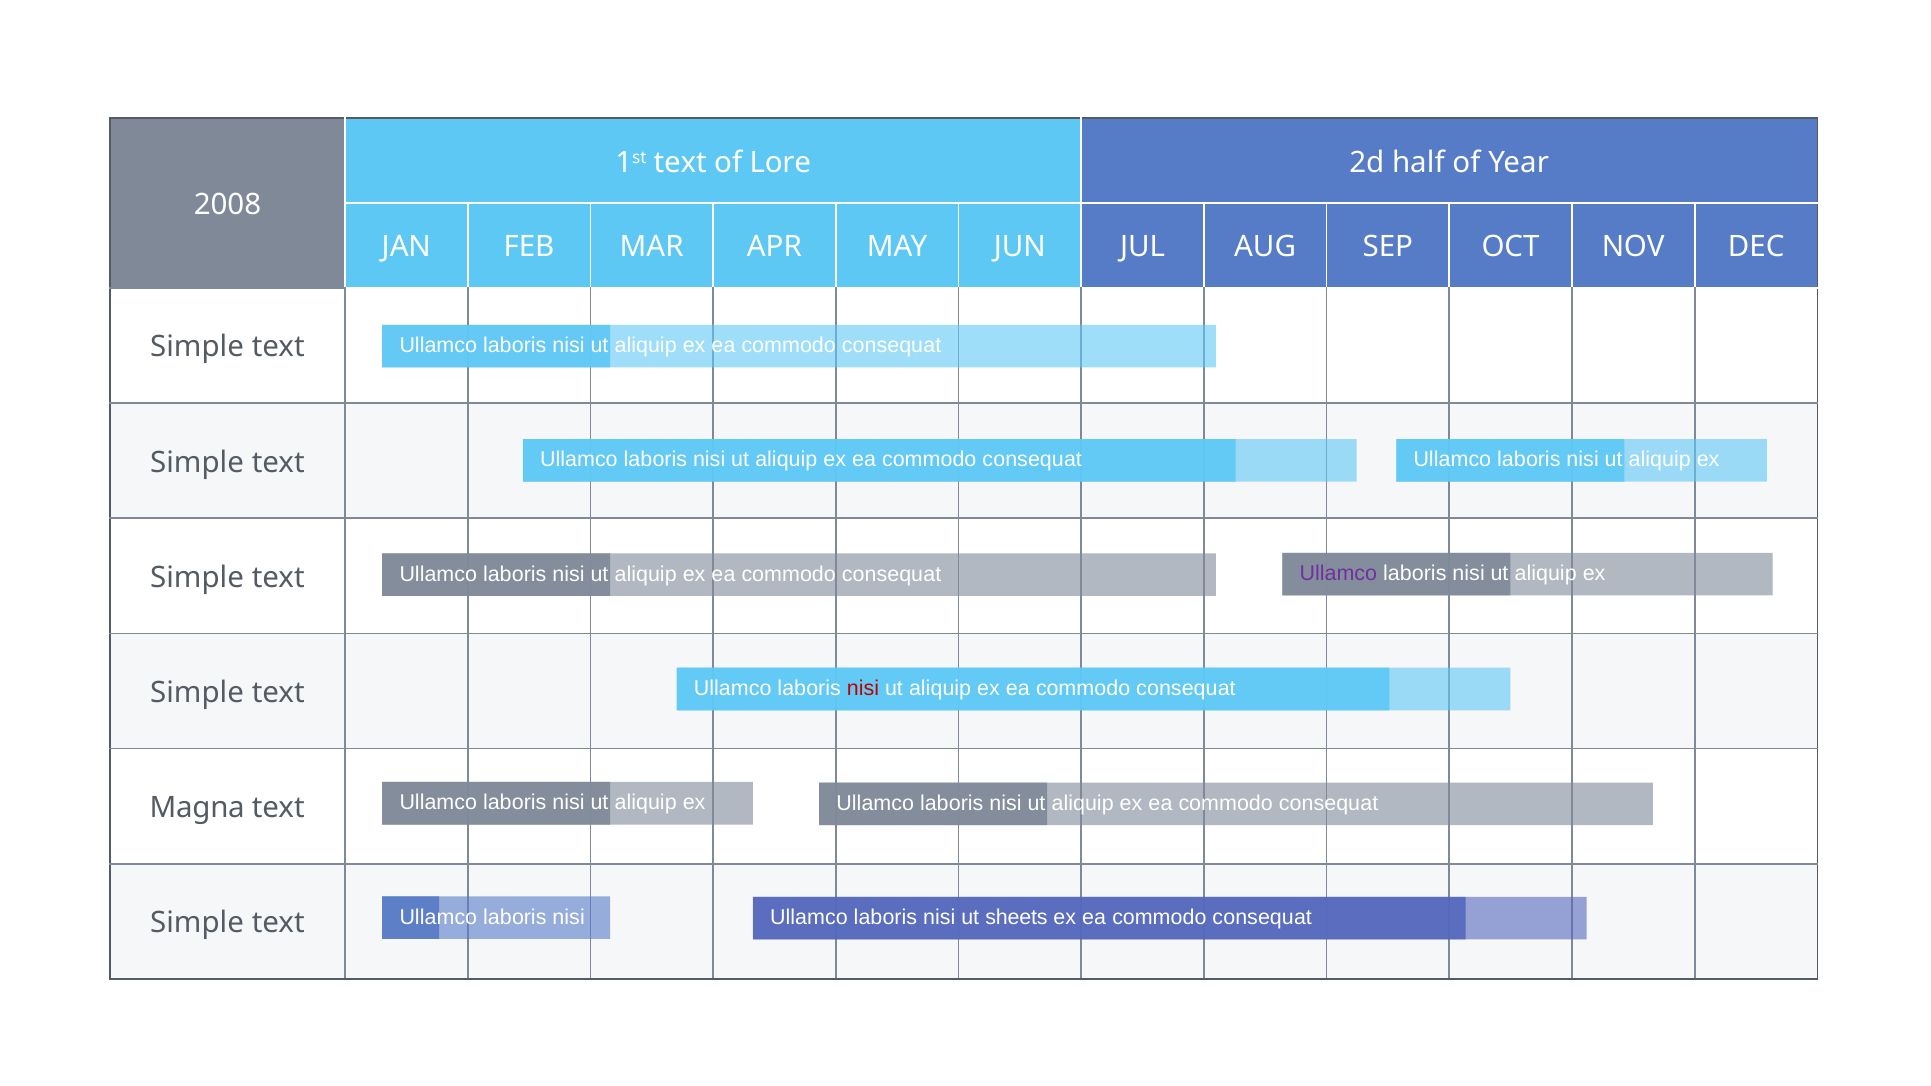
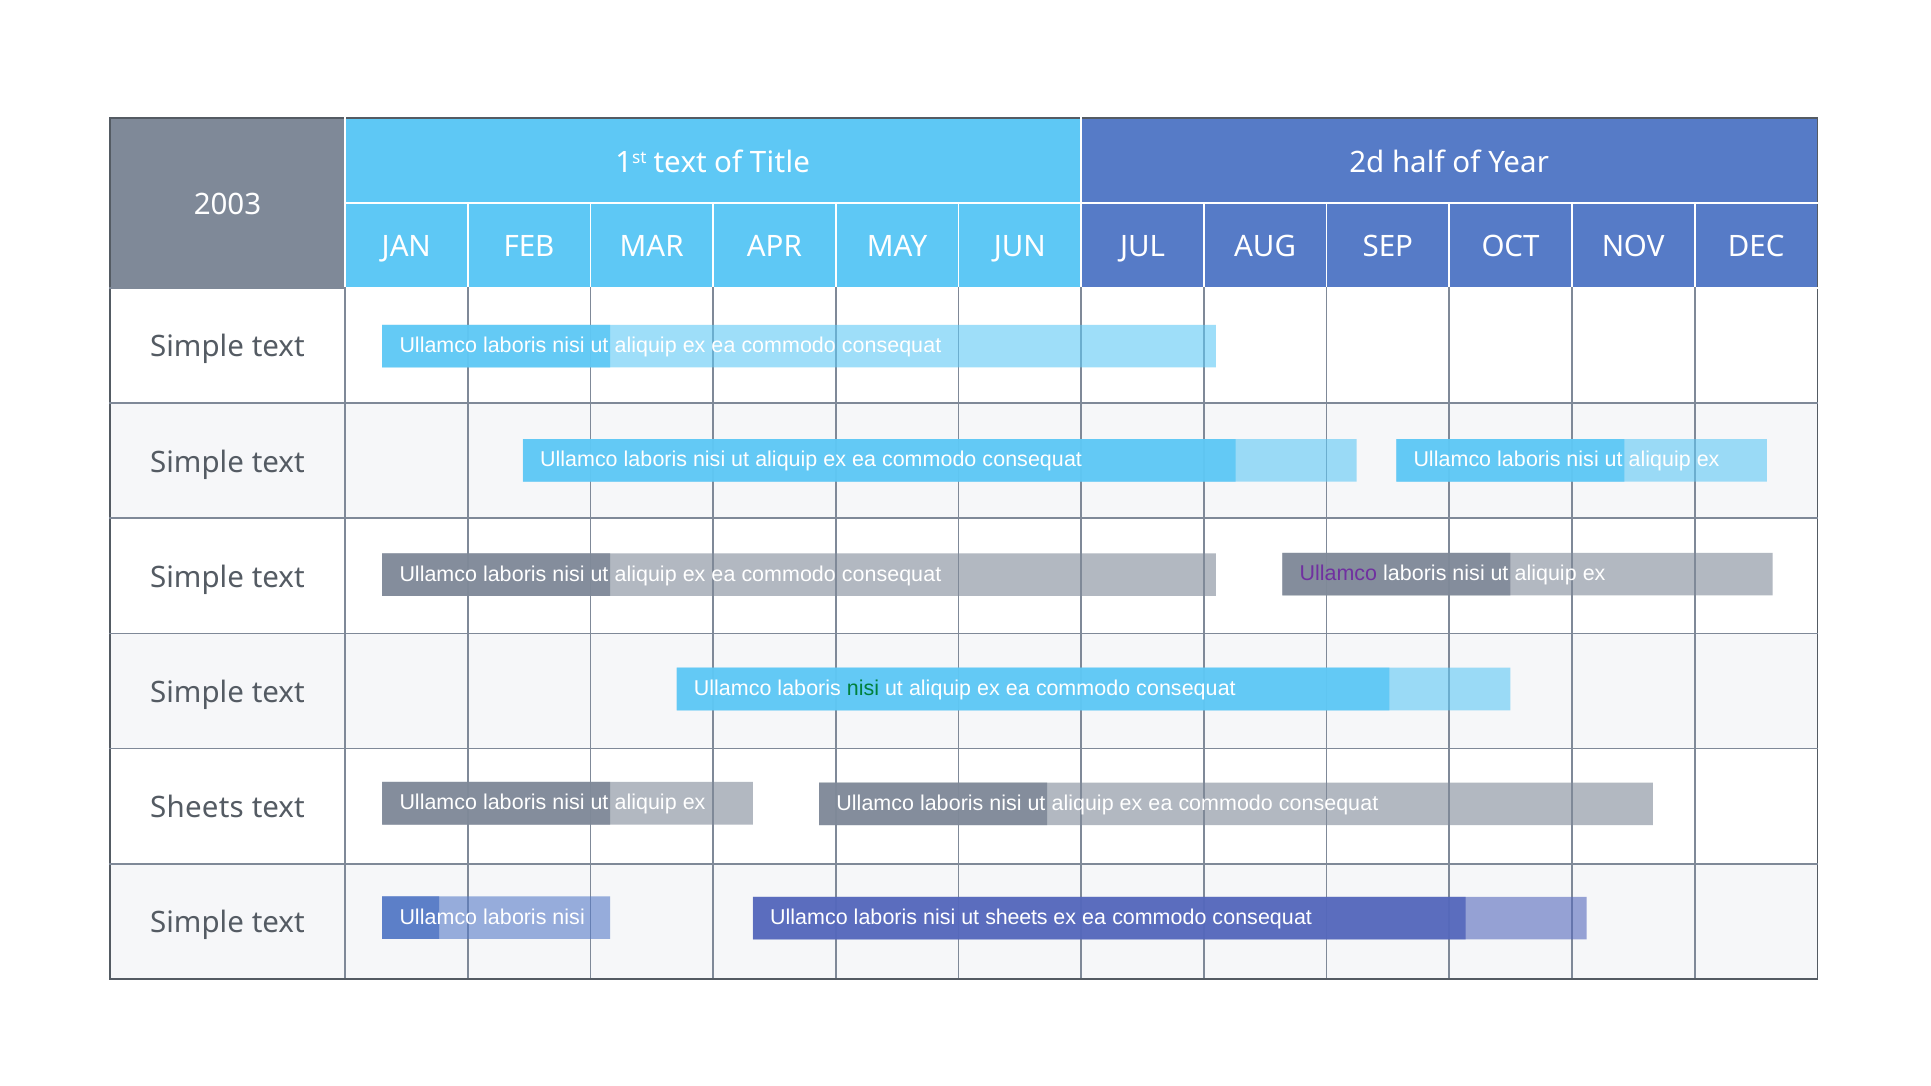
Lore: Lore -> Title (780, 162)
2008: 2008 -> 2003 (227, 205)
nisi colour: red -> green (863, 689)
Magna: Magna -> Sheets (197, 808)
